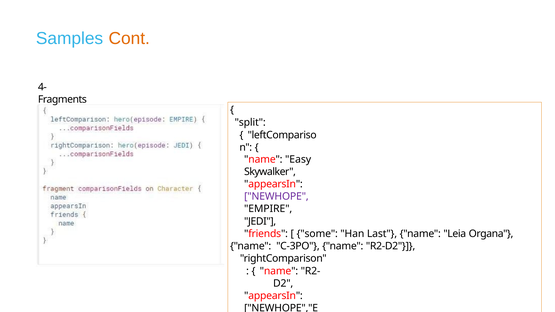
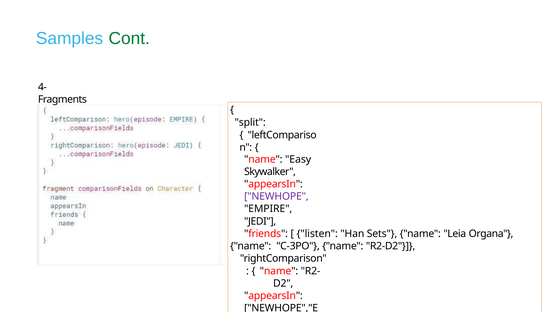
Cont colour: orange -> green (129, 38)
some: some -> listen (317, 234)
Last: Last -> Sets (382, 234)
